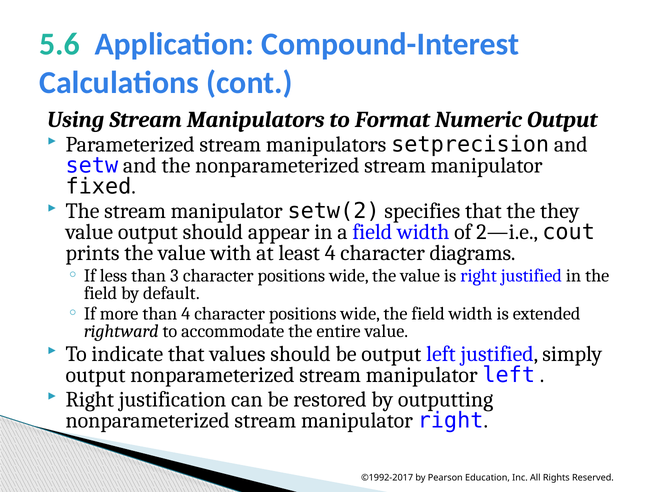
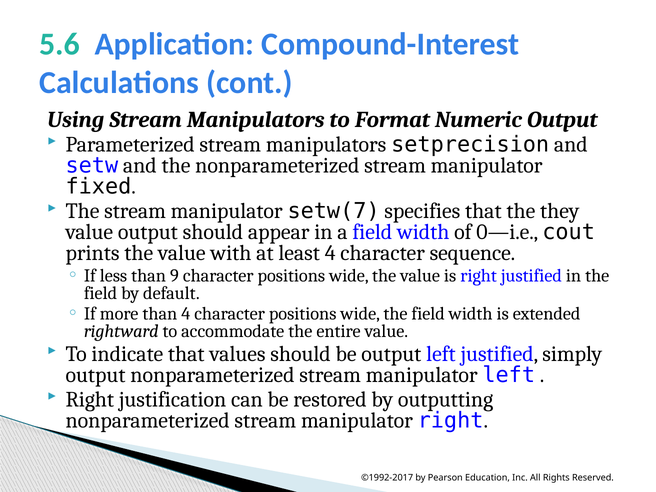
setw(2: setw(2 -> setw(7 (334, 211)
2—i.e: 2—i.e -> 0—i.e (507, 232)
diagrams: diagrams -> sequence (472, 253)
3: 3 -> 9 (174, 276)
